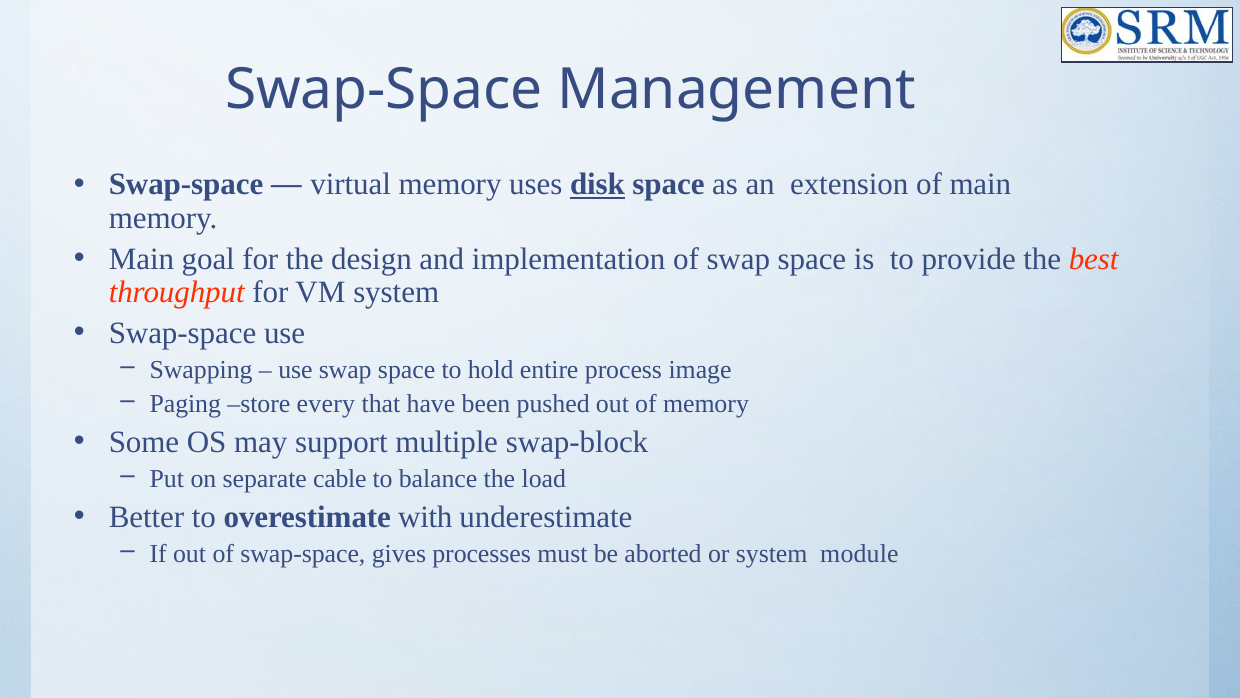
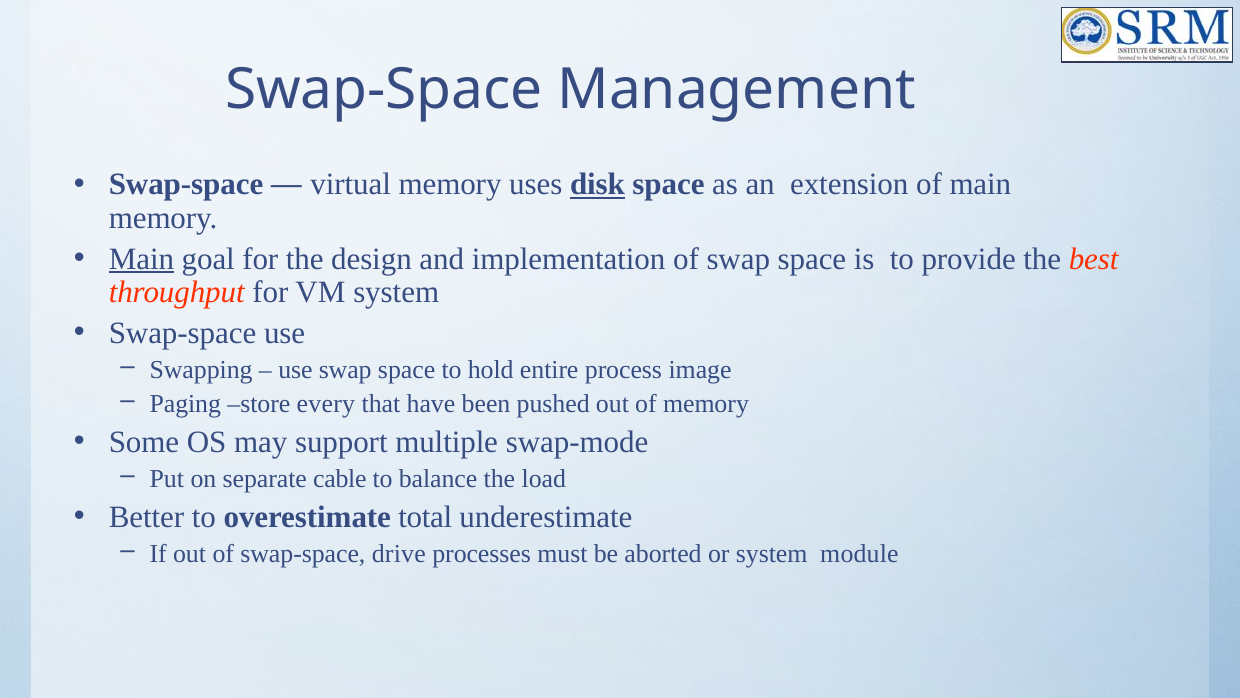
Main underline: none -> present (141, 259)
swap-block: swap-block -> swap-mode (577, 442)
with: with -> total (425, 517)
gives: gives -> drive (399, 554)
